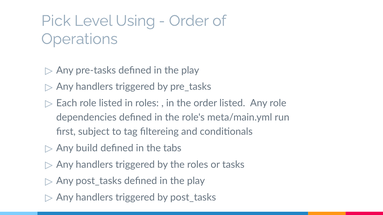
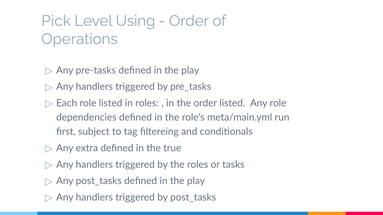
build: build -> extra (87, 148)
tabs: tabs -> true (172, 148)
